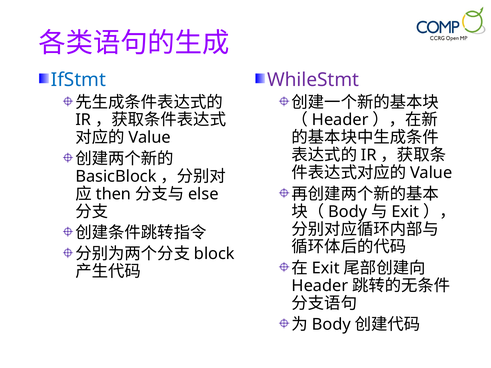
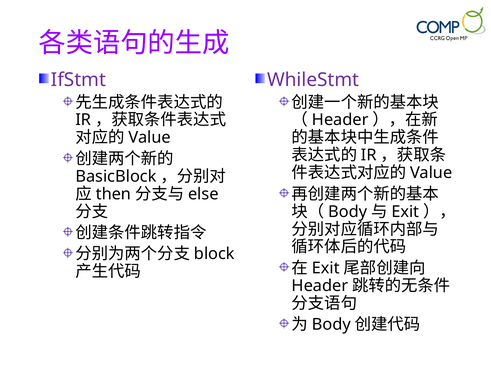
IfStmt colour: blue -> purple (78, 80)
